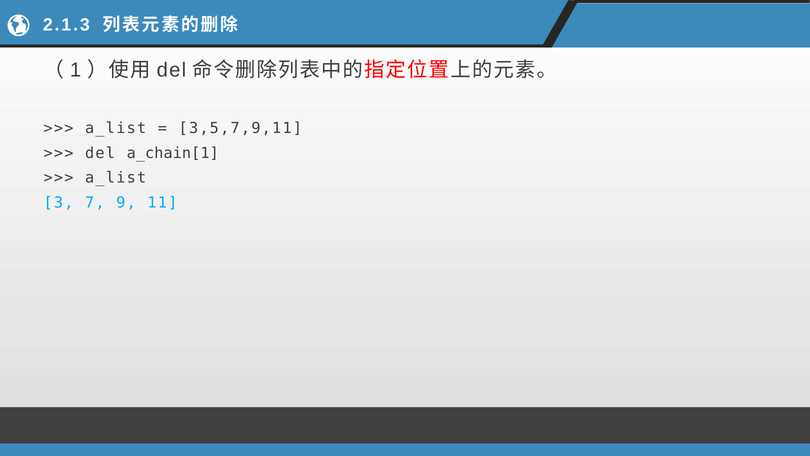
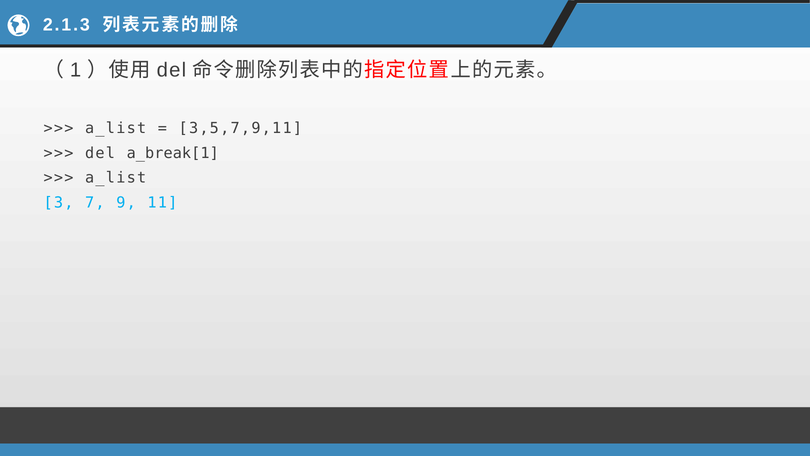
a_chain[1: a_chain[1 -> a_break[1 (173, 153)
